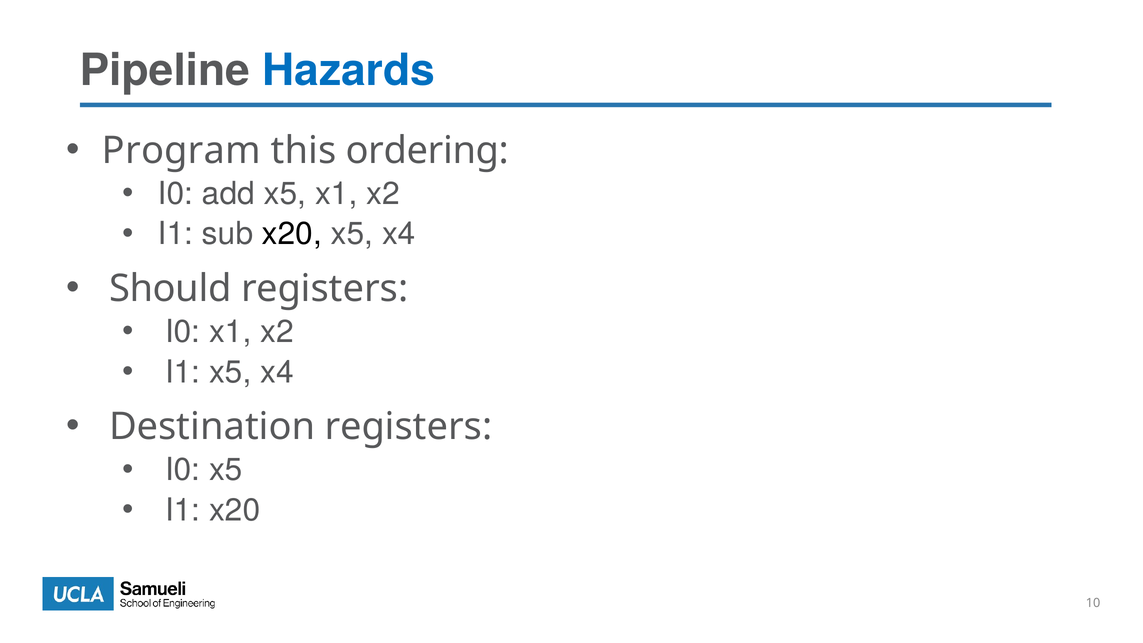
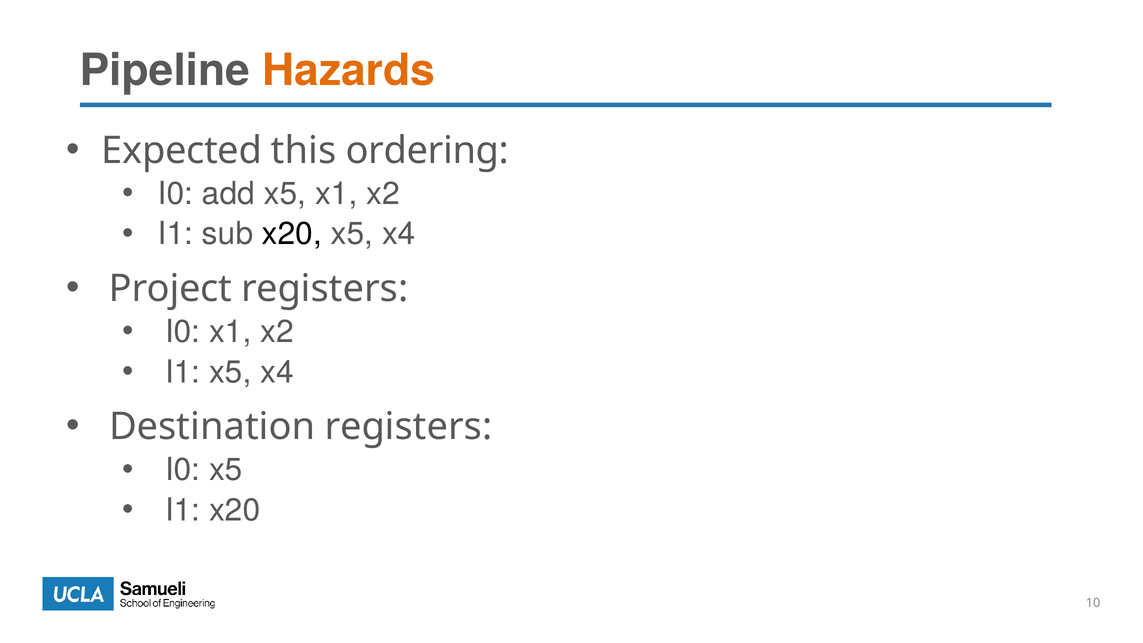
Hazards colour: blue -> orange (349, 70)
Program: Program -> Expected (182, 151)
Should: Should -> Project (170, 289)
